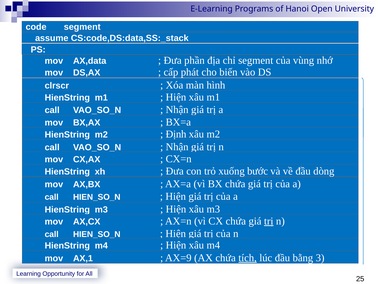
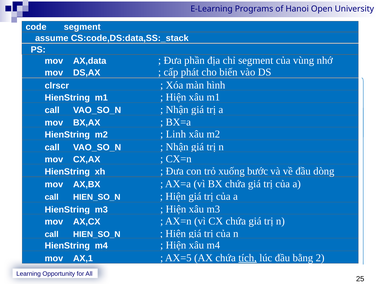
Định: Định -> Linh (176, 134)
trị underline: present -> none (269, 221)
AX=9: AX=9 -> AX=5 (178, 257)
3: 3 -> 2 (320, 257)
